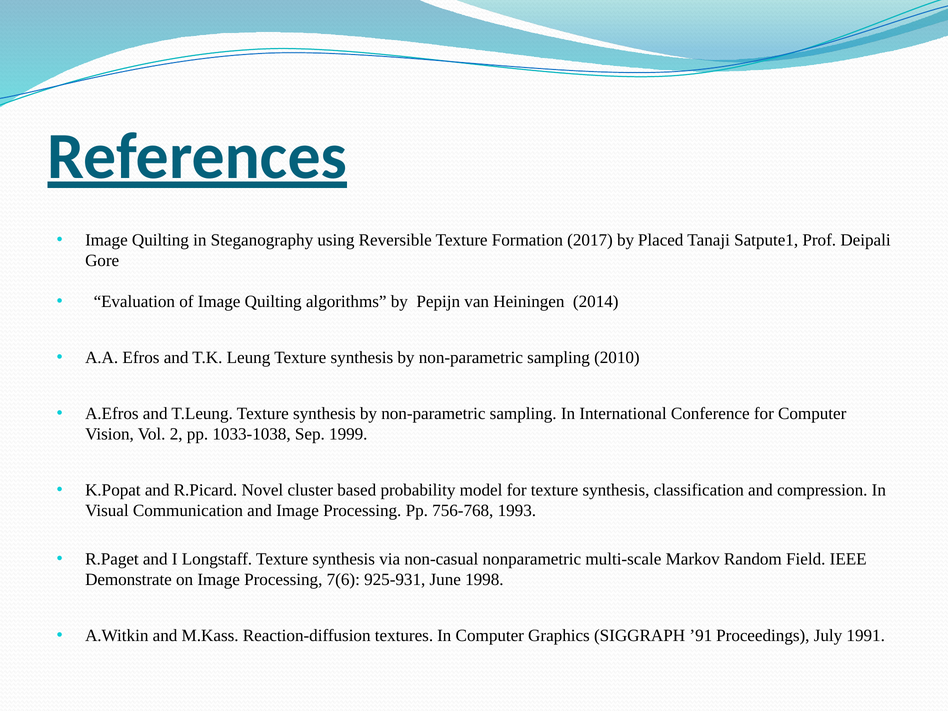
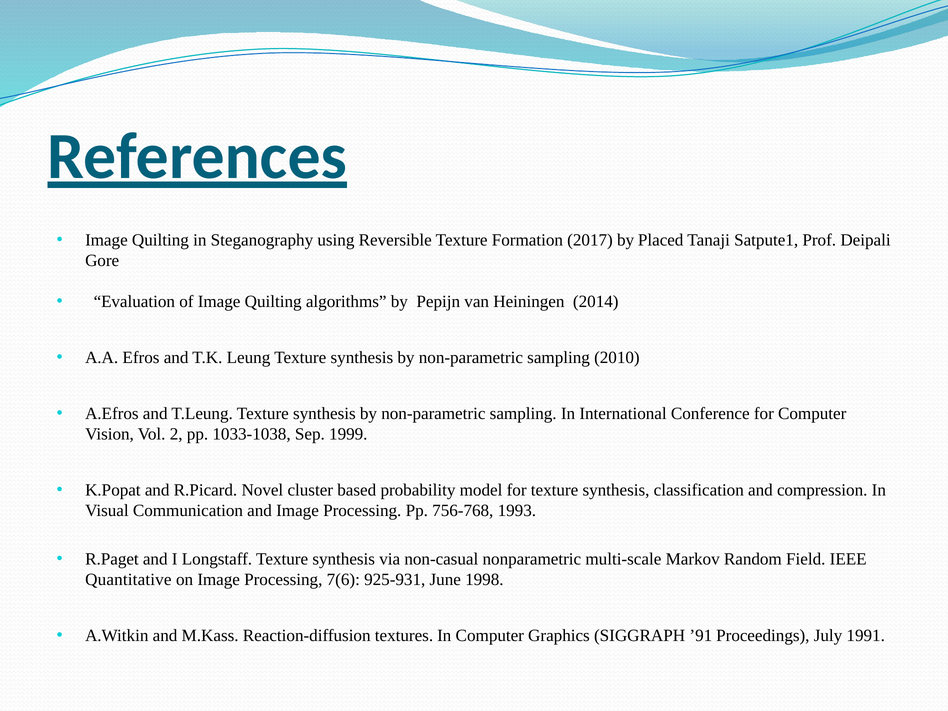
Demonstrate: Demonstrate -> Quantitative (128, 580)
